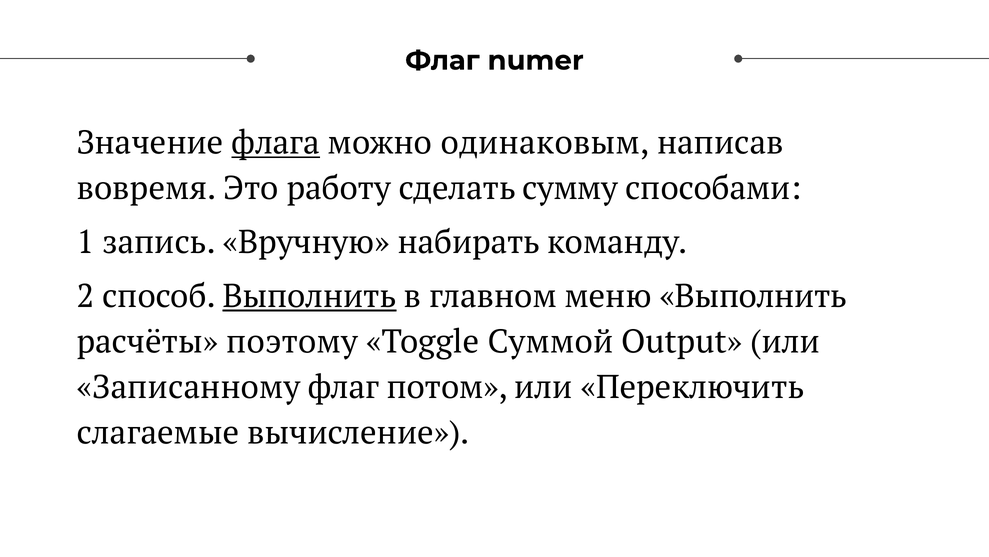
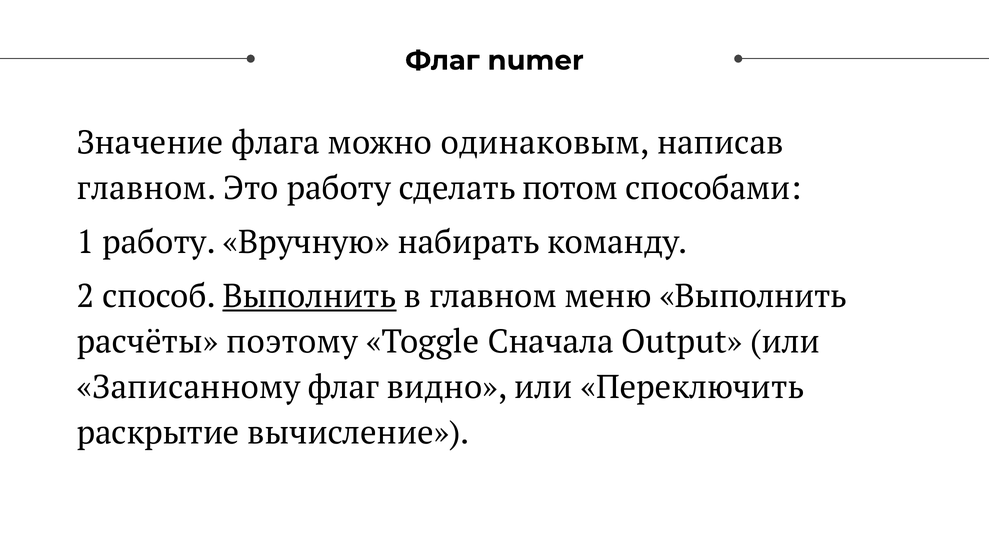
флага underline: present -> none (276, 143)
вовремя: вовремя -> главном (146, 188)
сумму: сумму -> потом (570, 188)
1 запись: запись -> работу (159, 242)
Суммой: Суммой -> Сначала (551, 341)
потом: потом -> видно (447, 387)
слагаемые: слагаемые -> раскрытие (158, 432)
